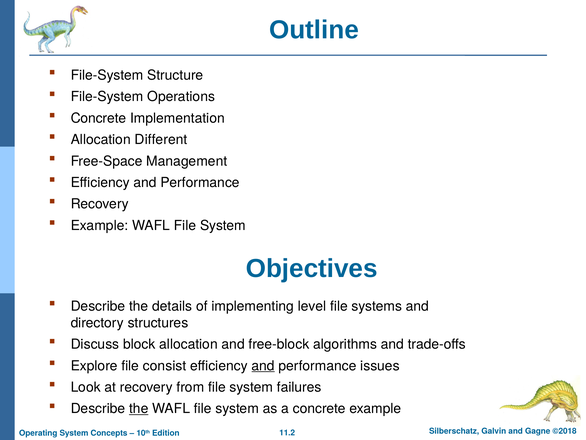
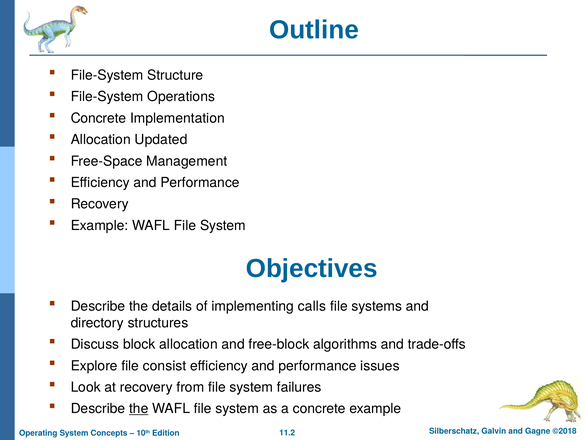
Different: Different -> Updated (161, 139)
level: level -> calls (312, 306)
and underline: present -> none (263, 365)
